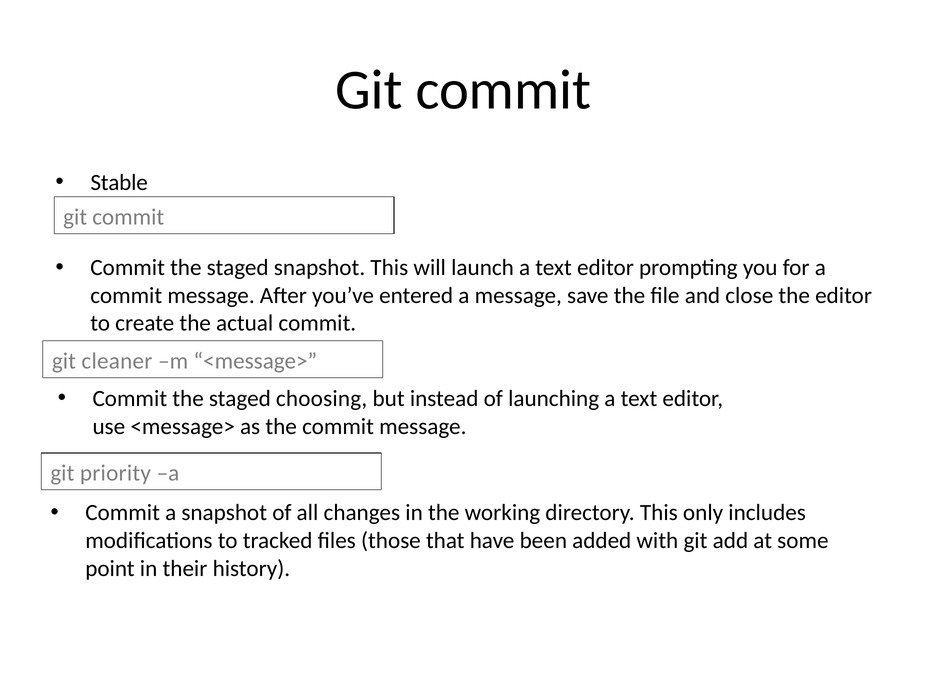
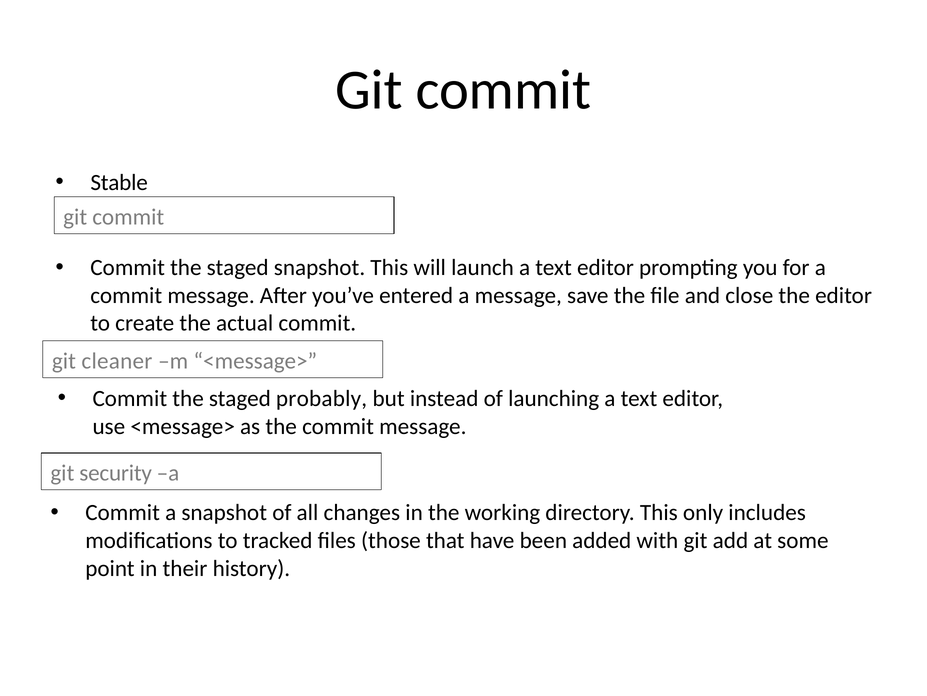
choosing: choosing -> probably (322, 398)
priority: priority -> security (116, 473)
